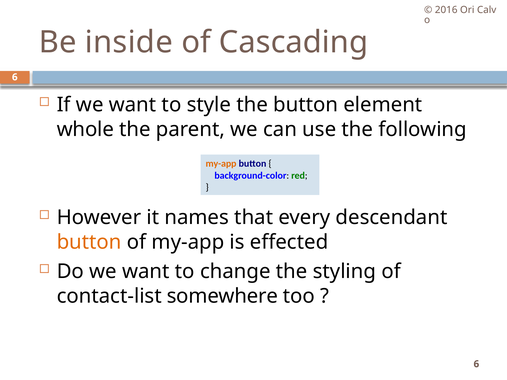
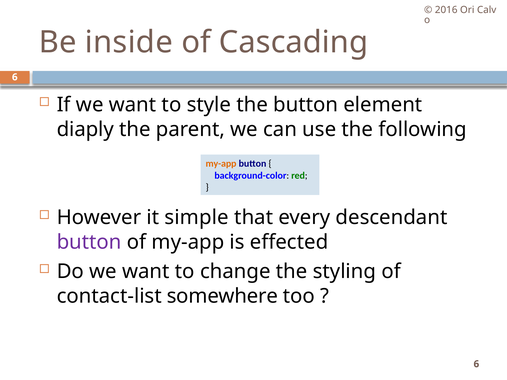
whole: whole -> diaply (85, 129)
names: names -> simple (197, 218)
button colour: orange -> purple (89, 242)
